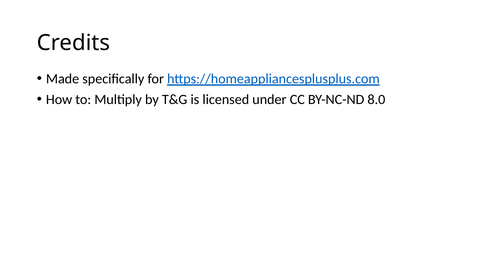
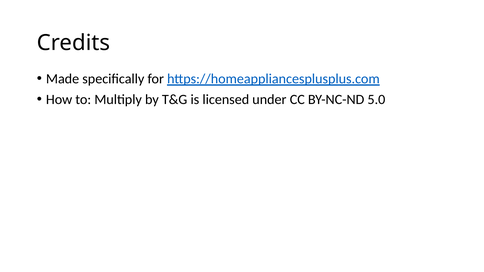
8.0: 8.0 -> 5.0 (376, 100)
